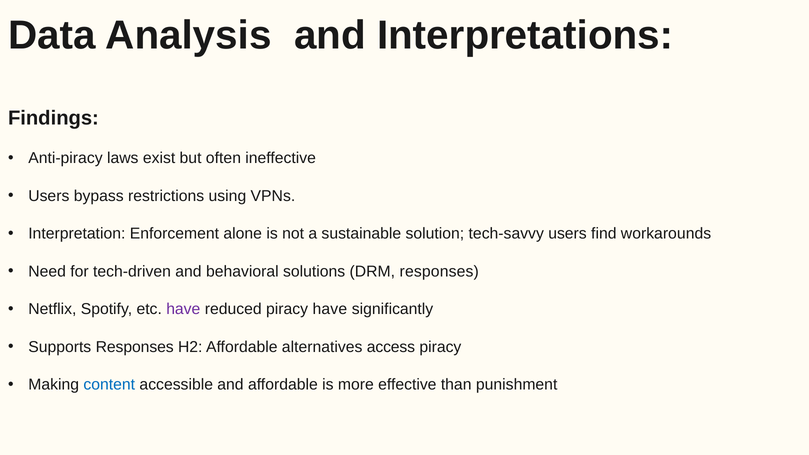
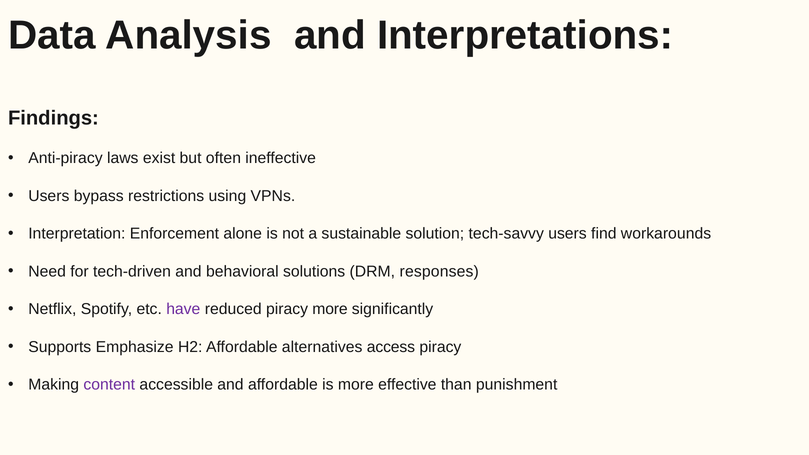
piracy have: have -> more (330, 309)
Supports Responses: Responses -> Emphasize (135, 347)
content colour: blue -> purple (109, 385)
